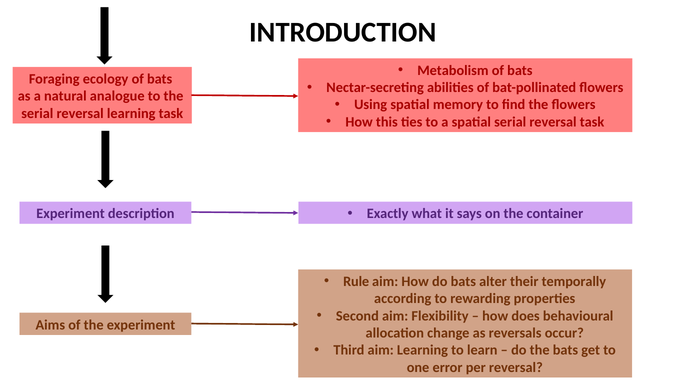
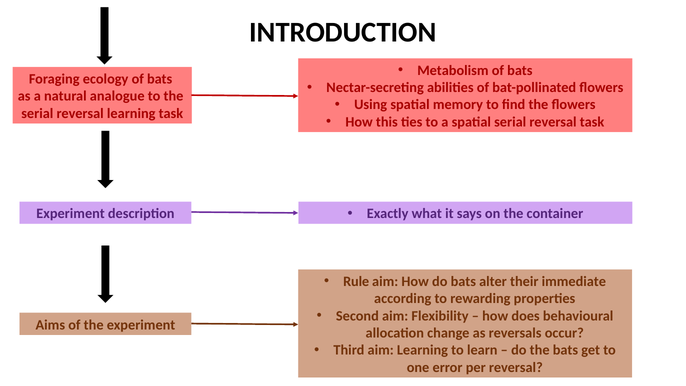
temporally: temporally -> immediate (574, 281)
